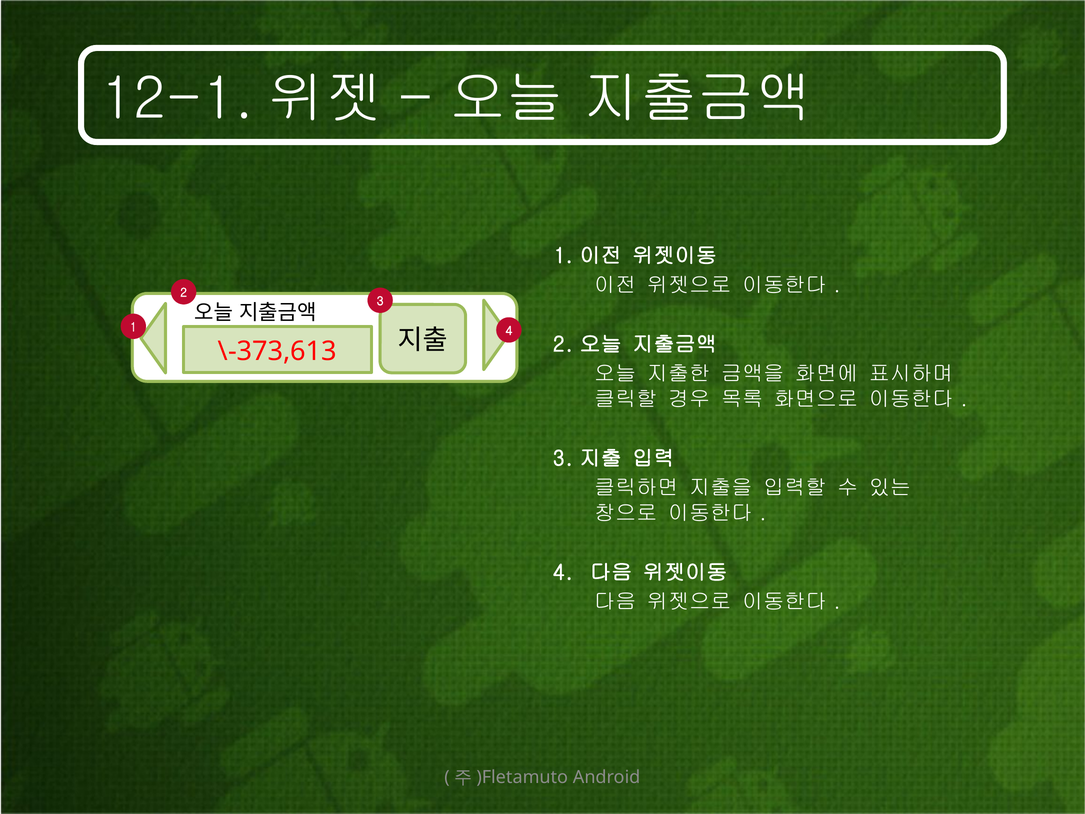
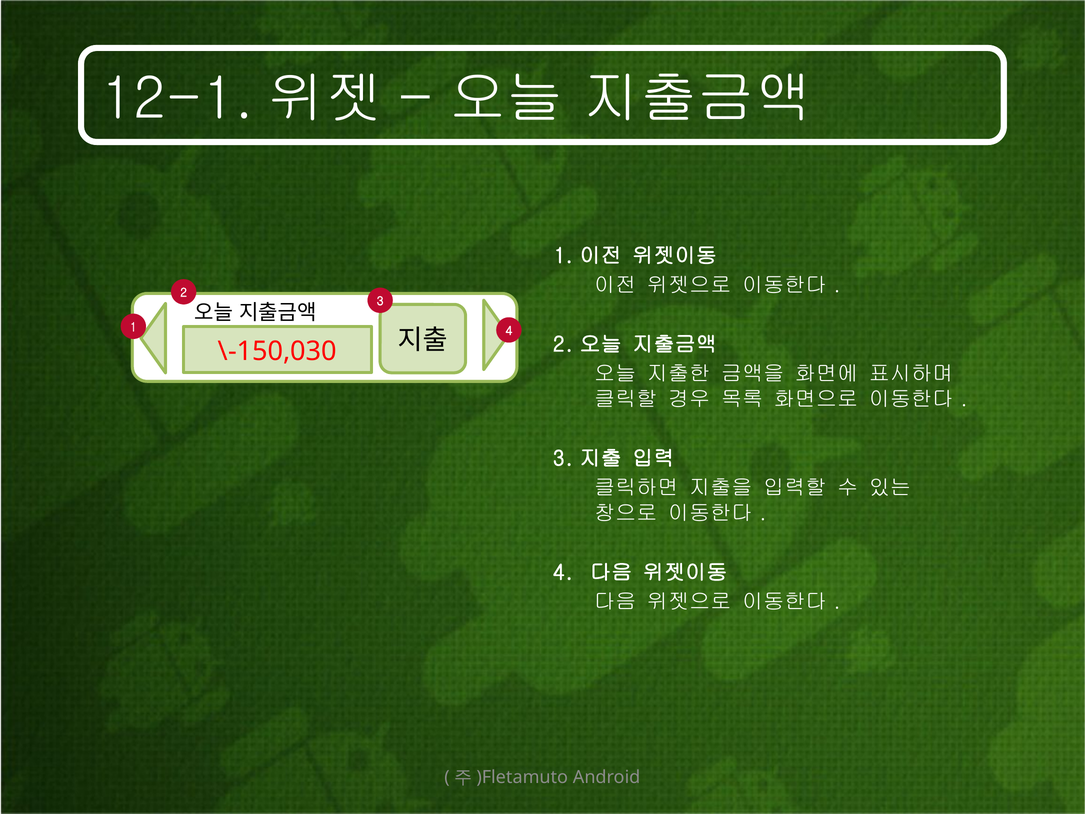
\-373,613: \-373,613 -> \-150,030 (277, 351)
